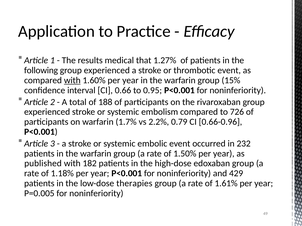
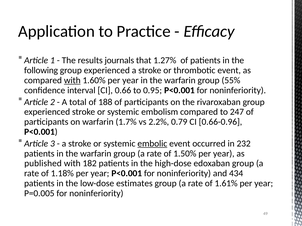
medical: medical -> journals (119, 61)
15%: 15% -> 55% (231, 80)
726: 726 -> 247 (237, 112)
embolic underline: none -> present (152, 144)
429: 429 -> 434 (236, 174)
therapies: therapies -> estimates (134, 184)
